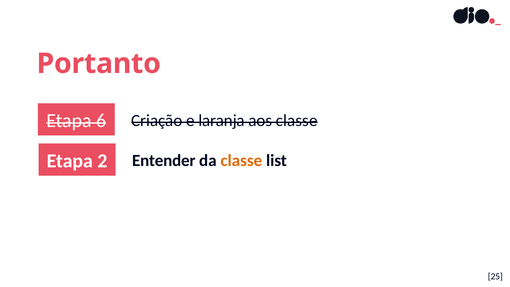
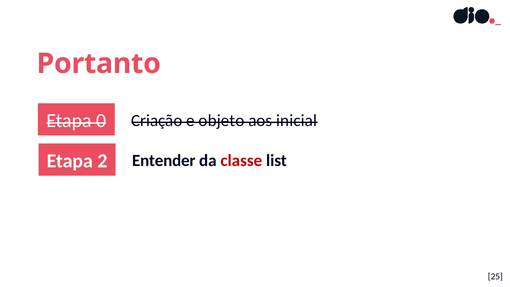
6: 6 -> 0 (101, 121)
laranja: laranja -> objeto (221, 120)
aos classe: classe -> inicial (297, 120)
classe colour: orange -> red (241, 161)
